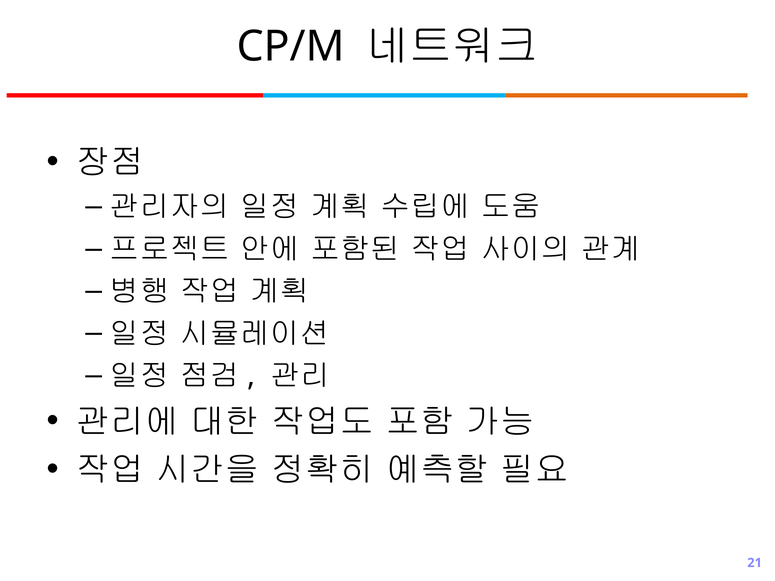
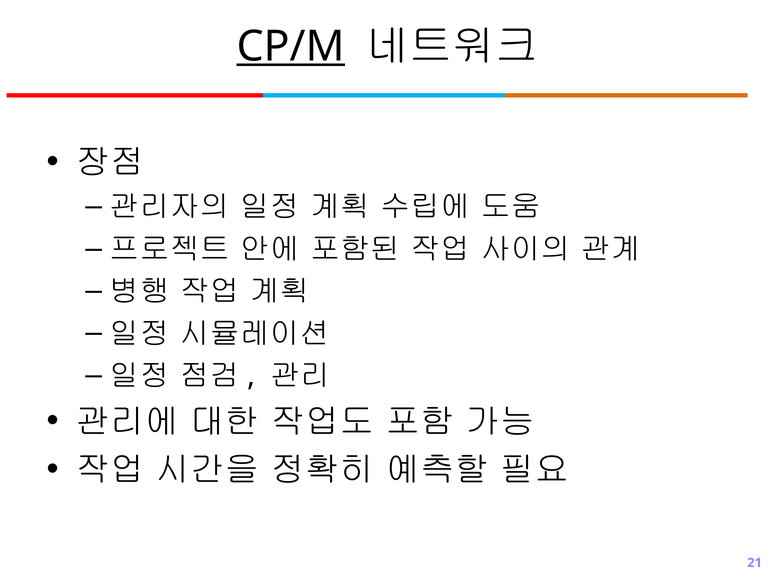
CP/M underline: none -> present (291, 46)
